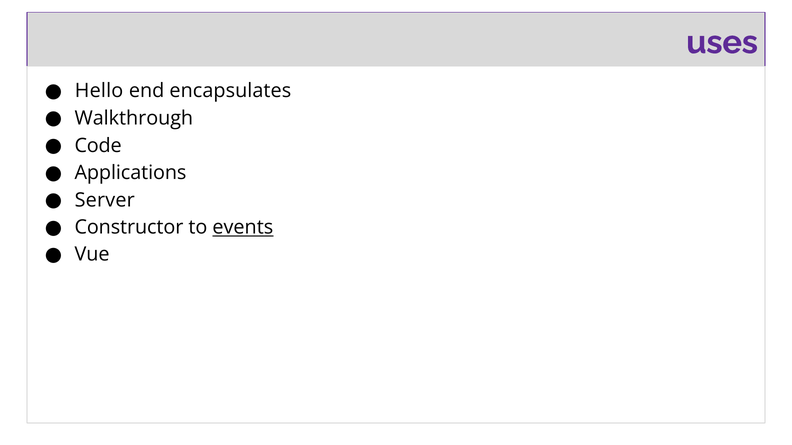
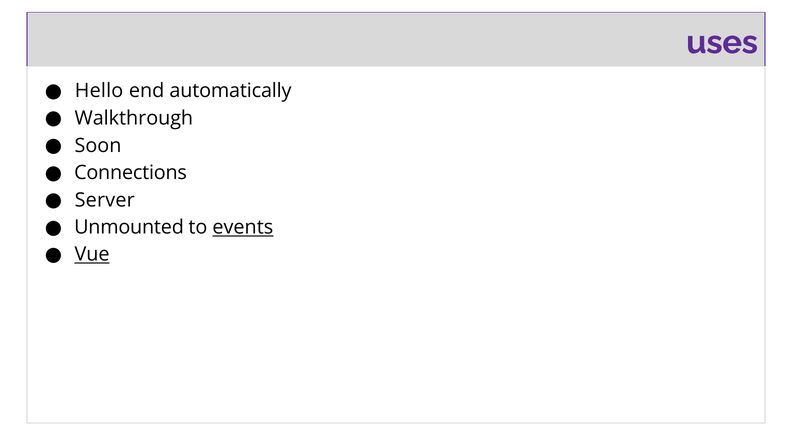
encapsulates: encapsulates -> automatically (230, 91)
Code: Code -> Soon (98, 146)
Applications: Applications -> Connections (131, 173)
Constructor: Constructor -> Unmounted (129, 228)
Vue underline: none -> present (92, 255)
